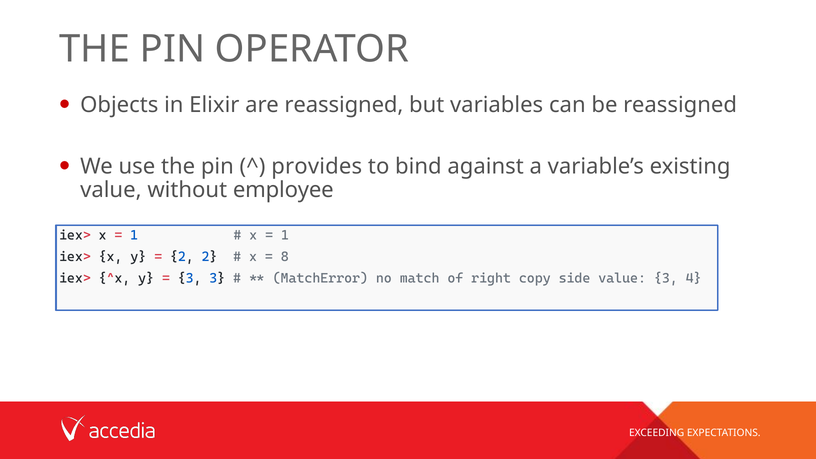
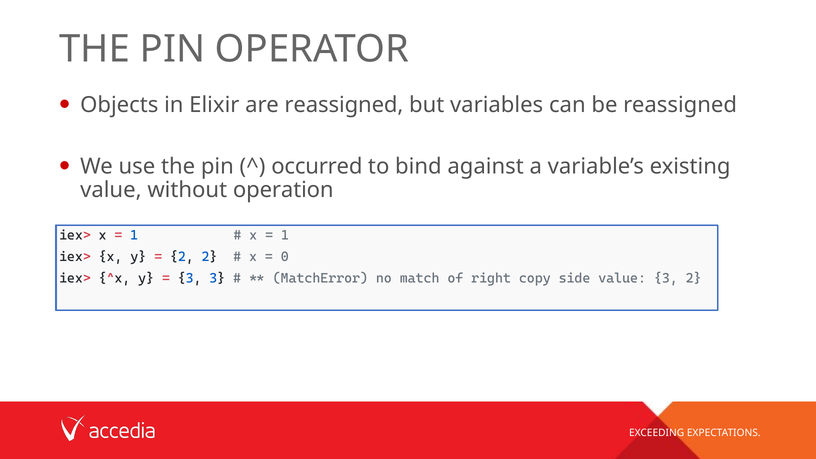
provides: provides -> occurred (317, 166)
employee: employee -> operation (283, 190)
8: 8 -> 0 (285, 257)
3 4: 4 -> 2 (694, 278)
